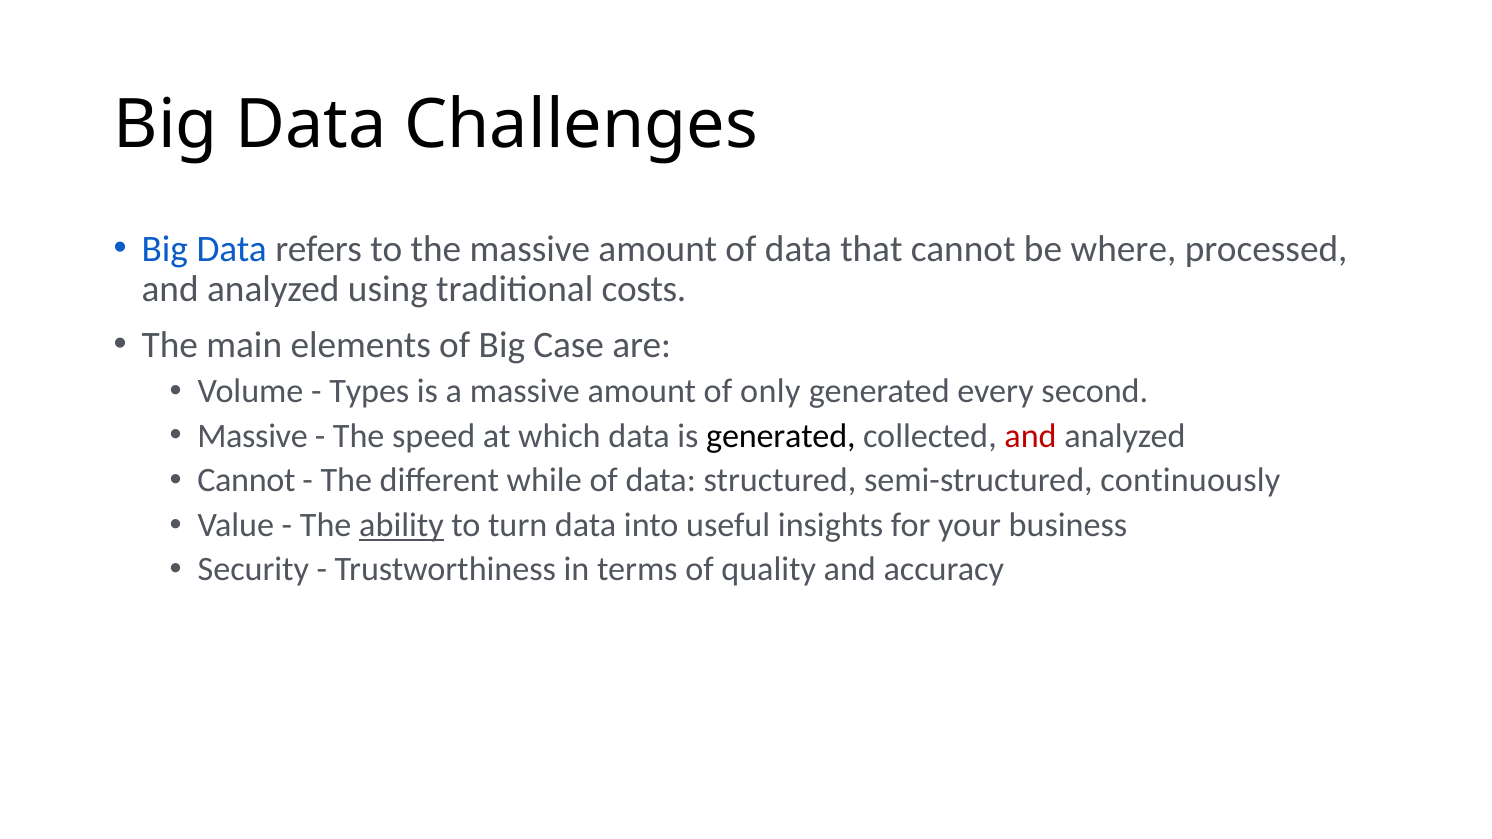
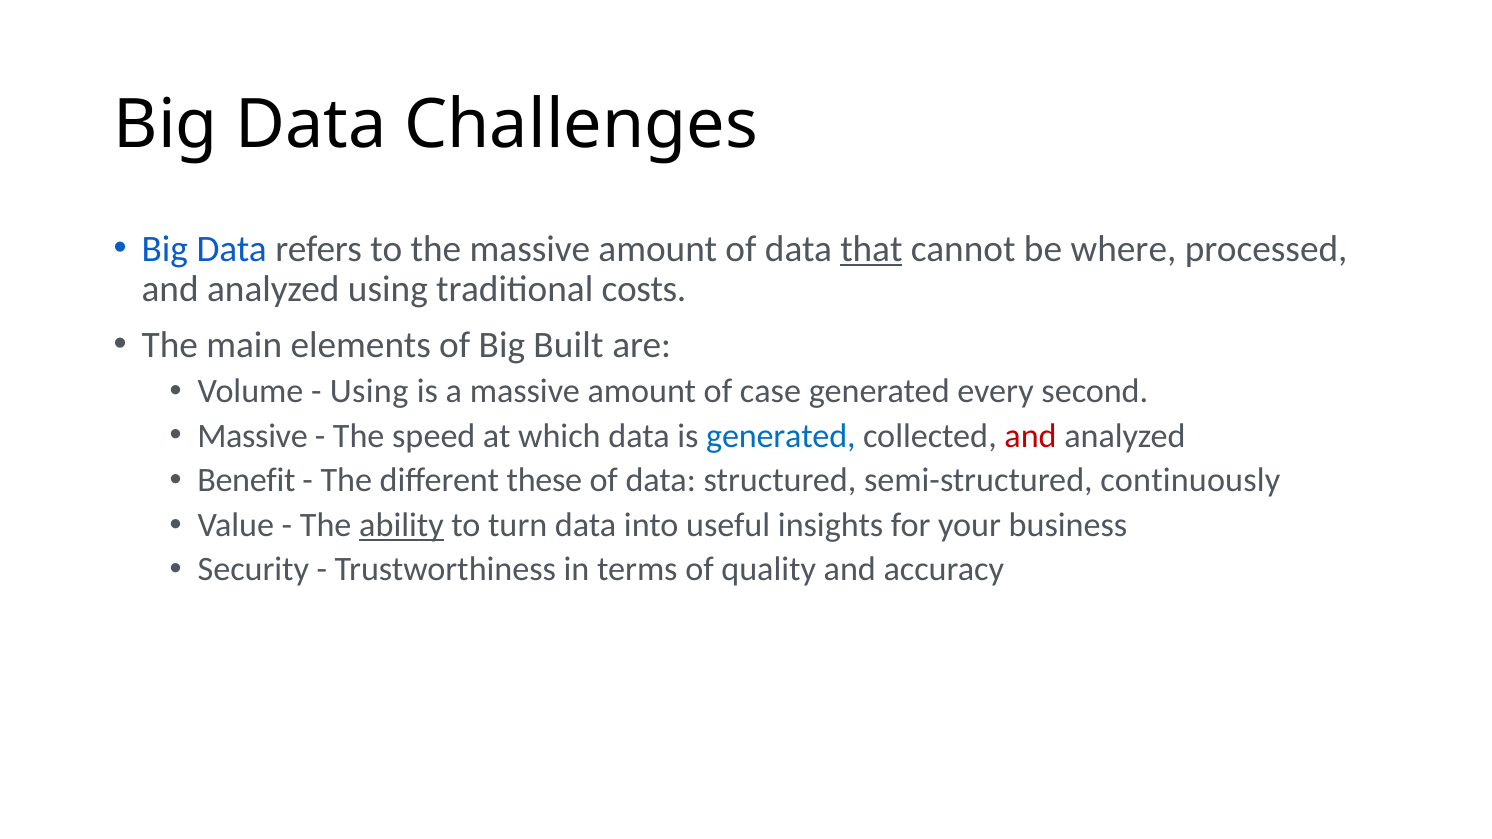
that underline: none -> present (871, 249)
Case: Case -> Built (569, 345)
Types: Types -> Using (369, 391)
only: only -> case (770, 391)
generated colour: black -> blue (781, 436)
Cannot: Cannot -> Benefit (246, 481)
while: while -> these (544, 481)
